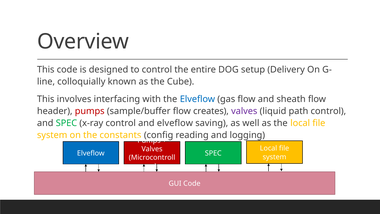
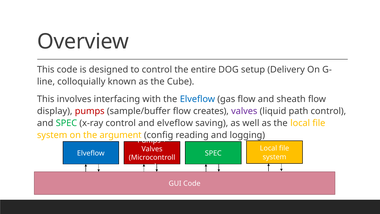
header: header -> display (55, 111)
constants: constants -> argument (121, 135)
